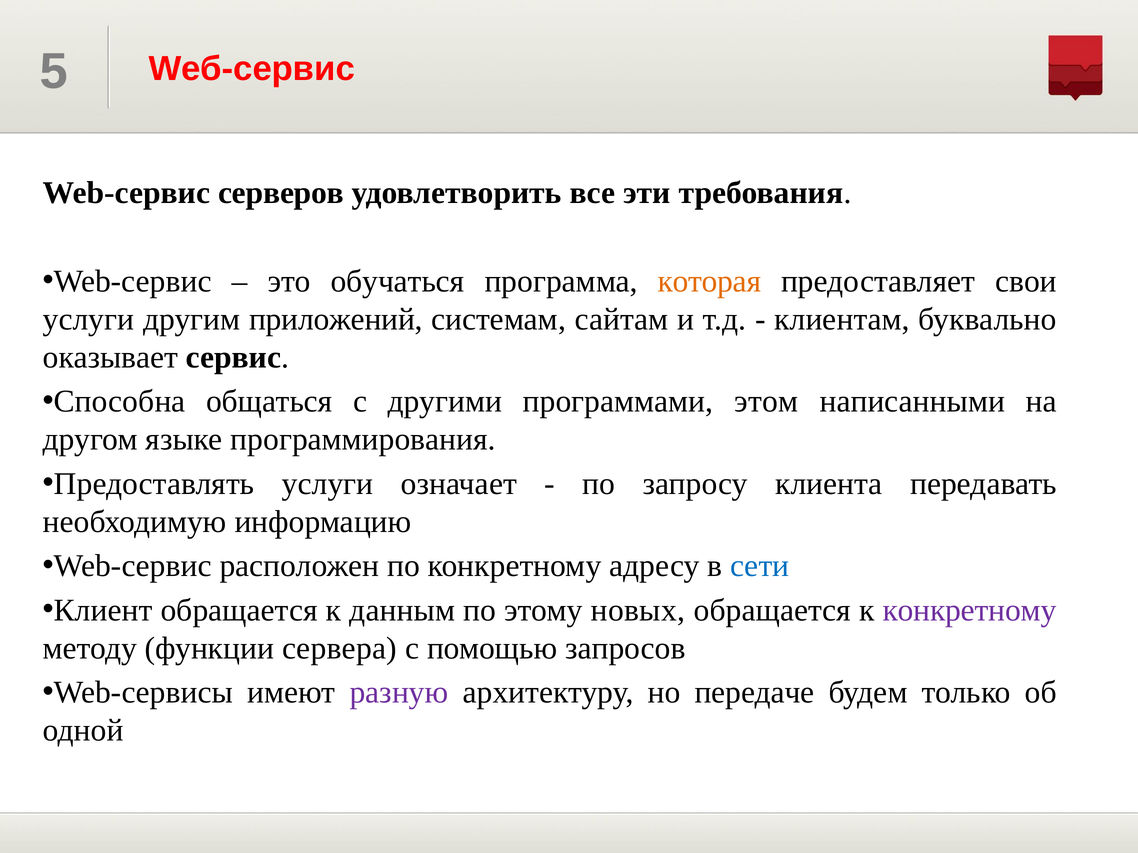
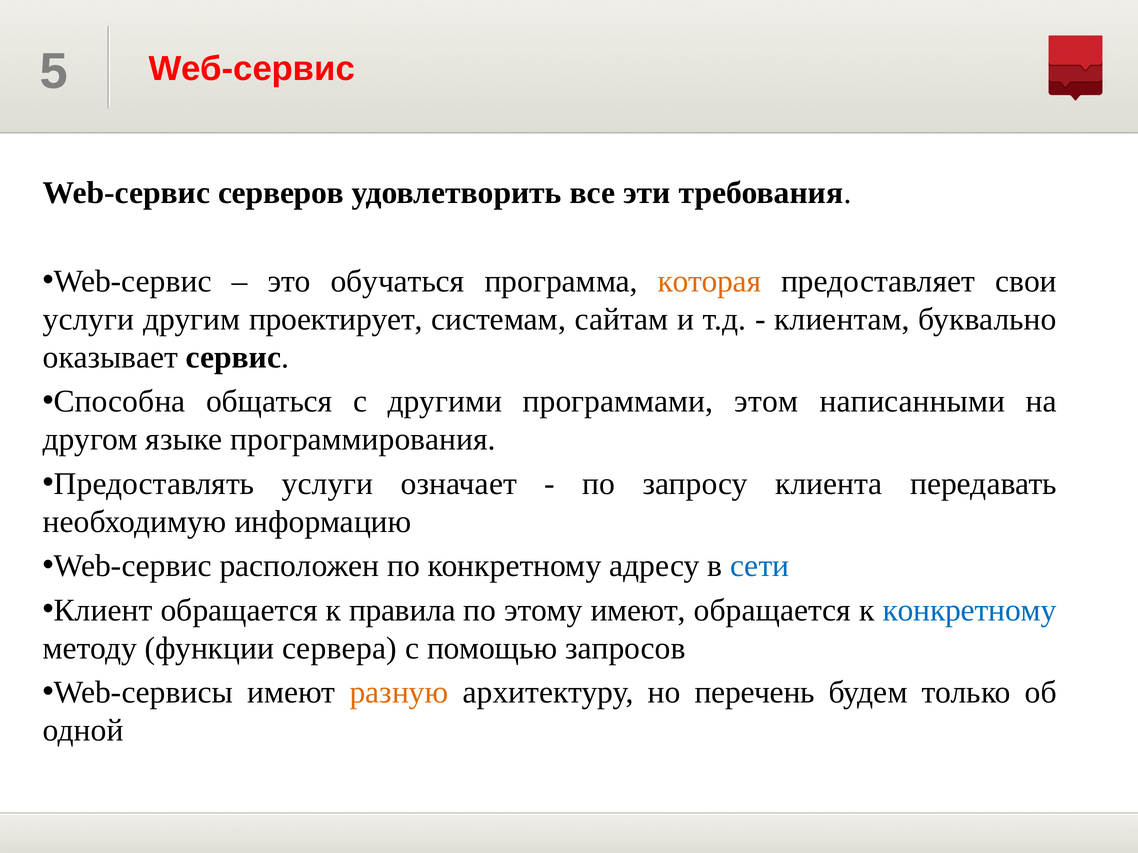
приложений: приложений -> проектирует (336, 319)
данным: данным -> правила (402, 611)
этому новых: новых -> имеют (638, 611)
конкретному colour: purple -> blue (970, 611)
разную colour: purple -> orange (399, 693)
передаче: передаче -> перечень (755, 693)
